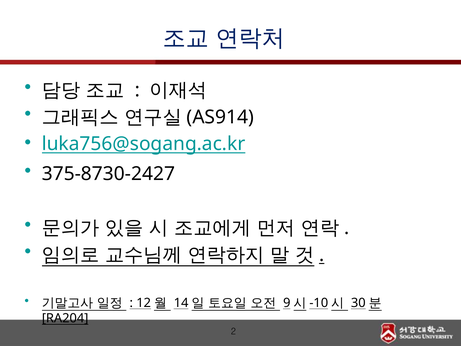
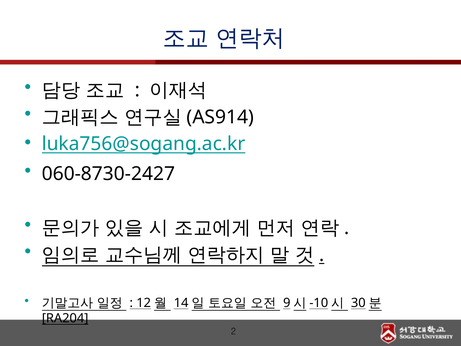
375-8730-2427: 375-8730-2427 -> 060-8730-2427 (108, 174)
